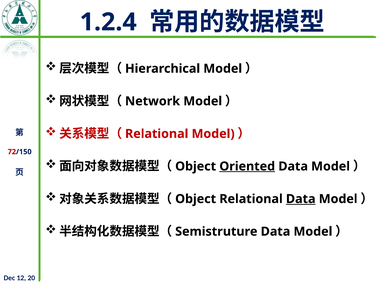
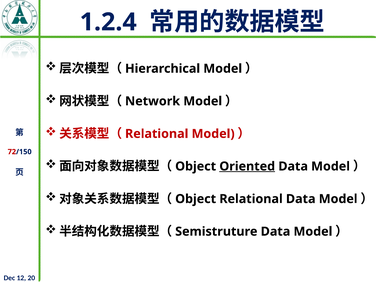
Data underline: present -> none (301, 199)
